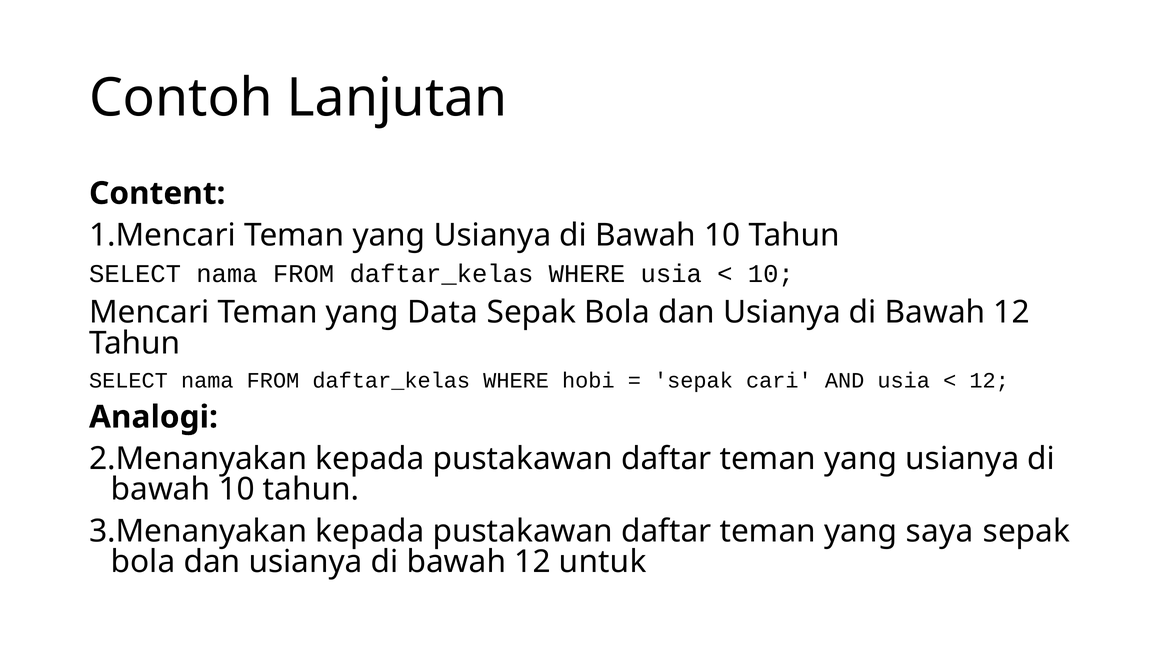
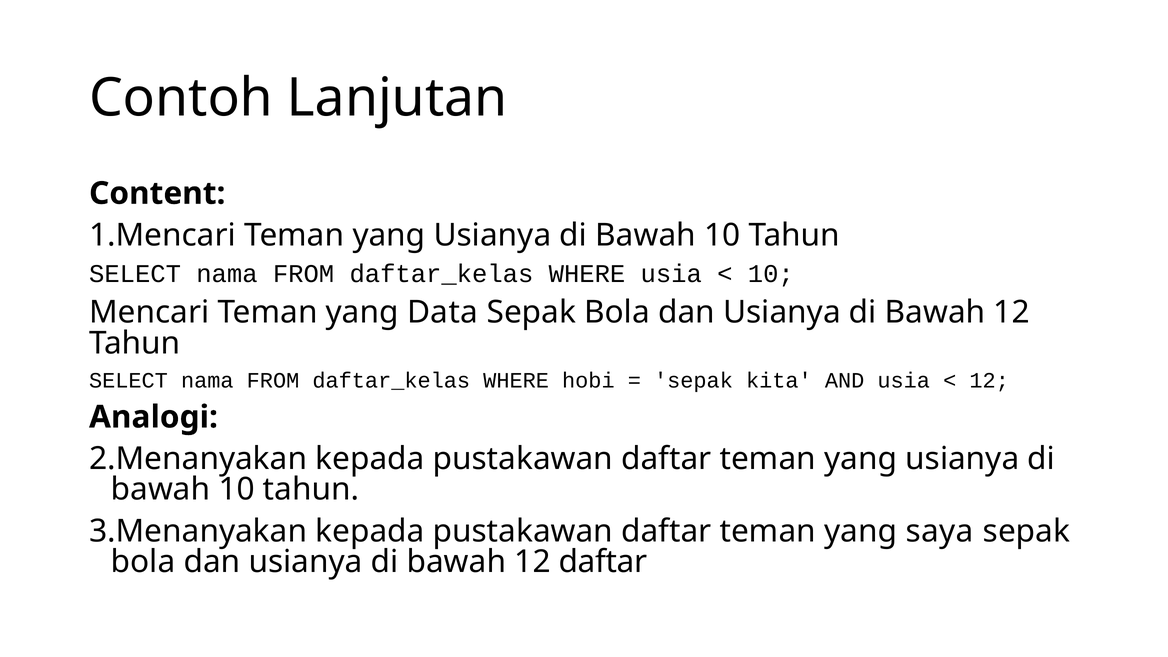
cari: cari -> kita (779, 381)
12 untuk: untuk -> daftar (603, 562)
